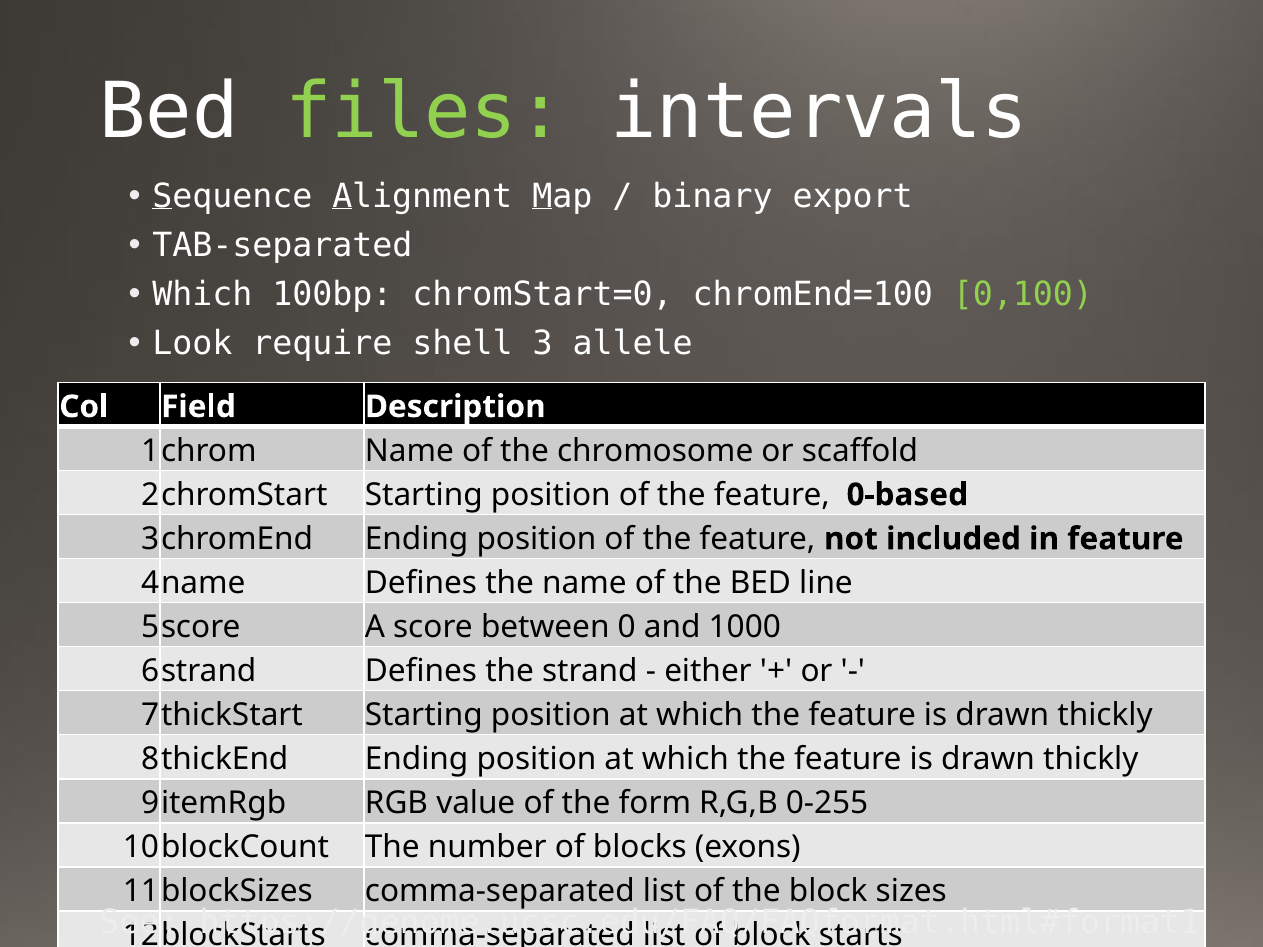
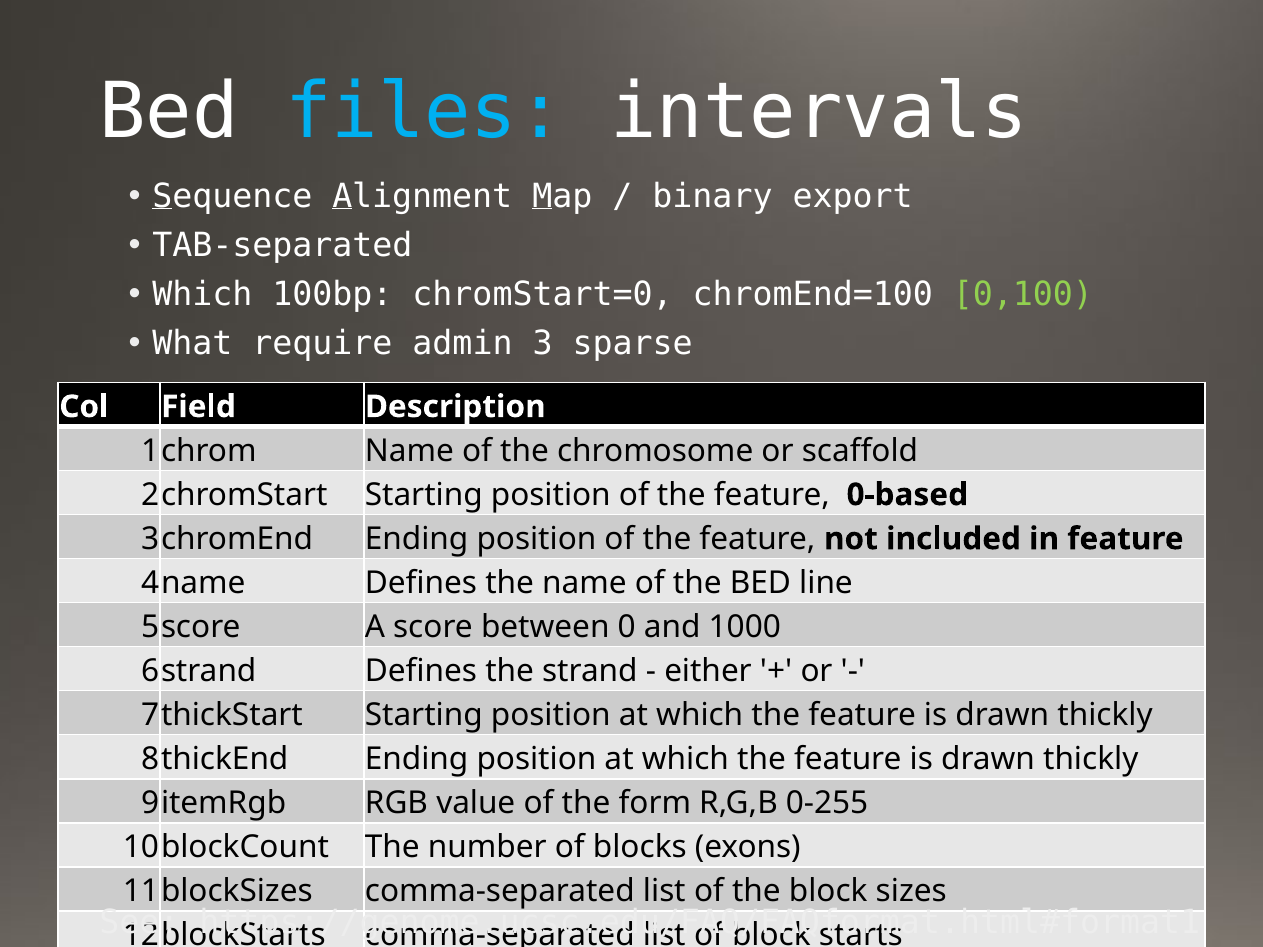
files colour: light green -> light blue (425, 112)
Look: Look -> What (192, 344)
shell: shell -> admin (463, 344)
allele: allele -> sparse (633, 344)
